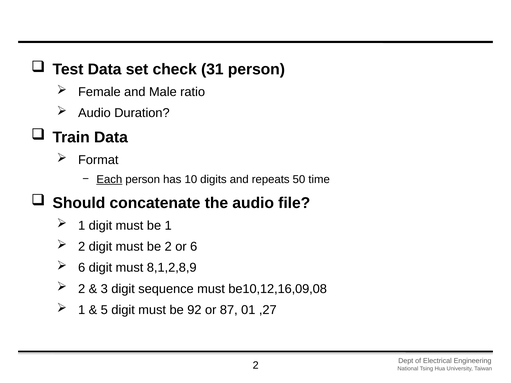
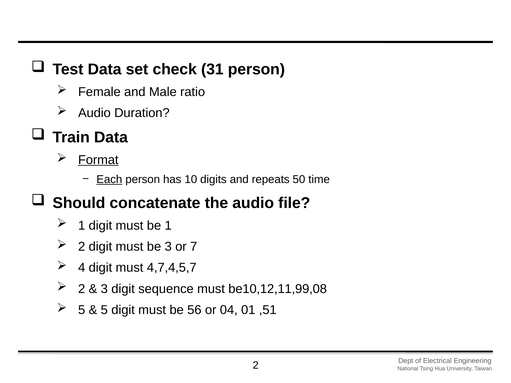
Format underline: none -> present (98, 160)
be 2: 2 -> 3 (168, 247)
or 6: 6 -> 7 (194, 247)
6: 6 -> 4 (82, 268)
8,1,2,8,9: 8,1,2,8,9 -> 4,7,4,5,7 (172, 268)
be10,12,16,09,08: be10,12,16,09,08 -> be10,12,11,99,08 (278, 289)
1: 1 -> 5 (82, 310)
92: 92 -> 56 (194, 310)
87: 87 -> 04 (229, 310)
,27: ,27 -> ,51 (268, 310)
